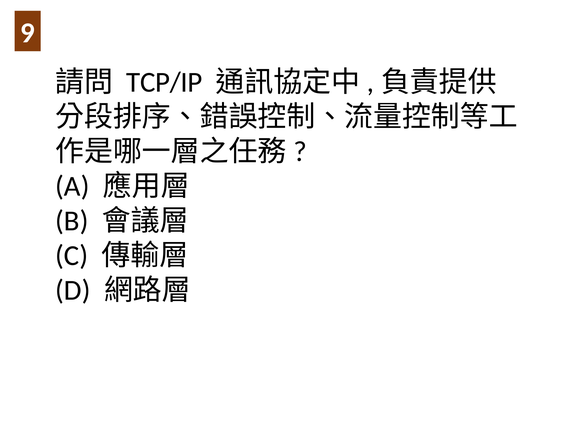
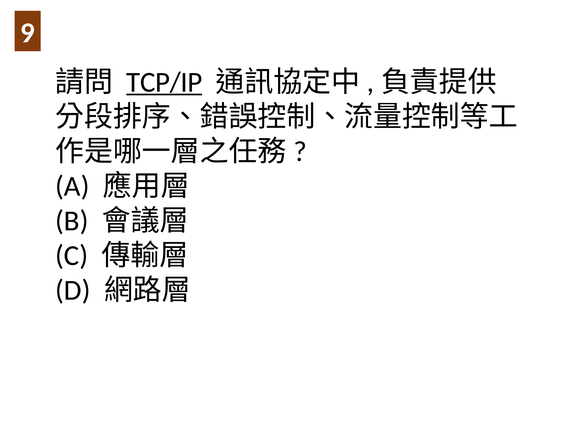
TCP/IP underline: none -> present (164, 82)
